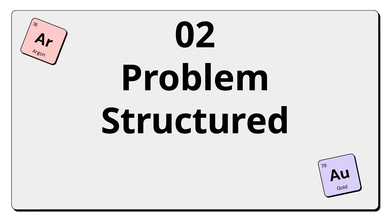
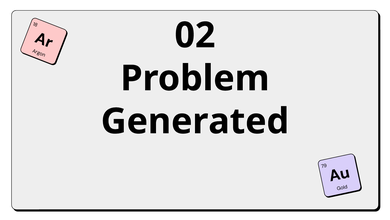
Structured: Structured -> Generated (195, 121)
